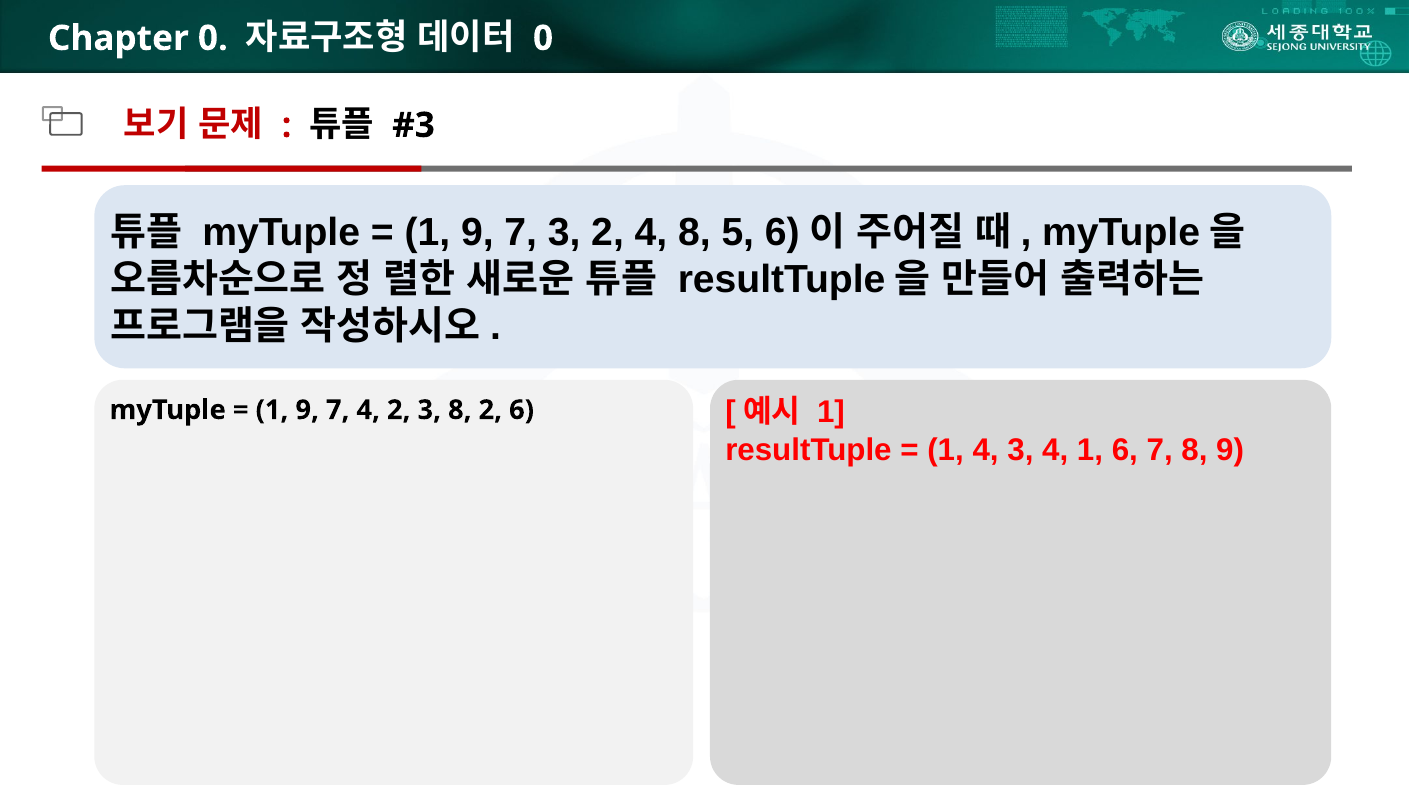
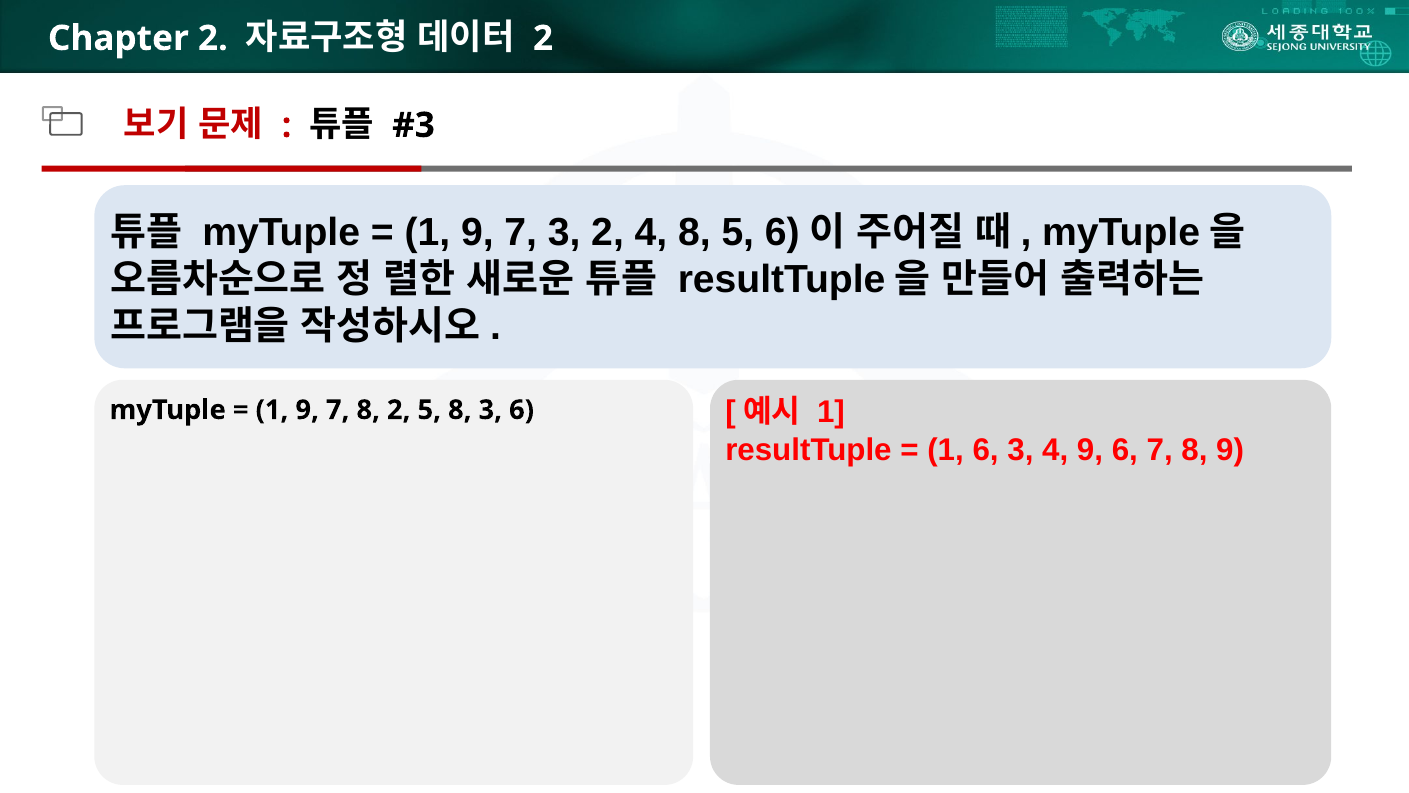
Chapter 0: 0 -> 2 (213, 38)
0: 0 -> 2 (543, 38)
9 7 4: 4 -> 8 (368, 410)
2 3: 3 -> 5 (429, 410)
8 2: 2 -> 3 (490, 410)
1 4: 4 -> 6 (986, 450)
4 1: 1 -> 9 (1090, 450)
